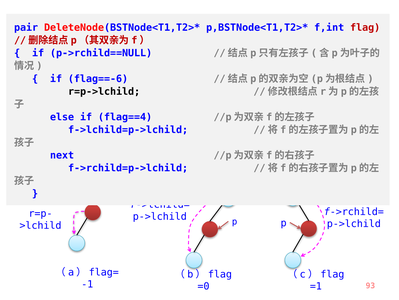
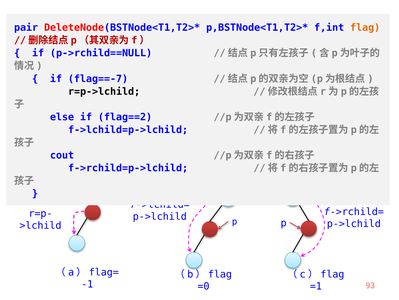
flag colour: red -> orange (365, 28)
flag==-6: flag==-6 -> flag==-7 (98, 79)
flag==4: flag==4 -> flag==2 (125, 117)
next: next -> cout (62, 155)
